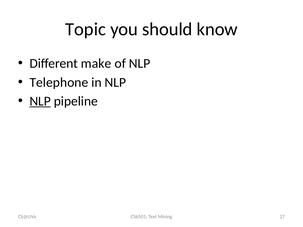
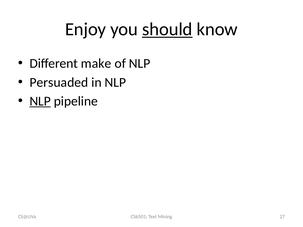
Topic: Topic -> Enjoy (86, 29)
should underline: none -> present (167, 29)
Telephone: Telephone -> Persuaded (59, 82)
